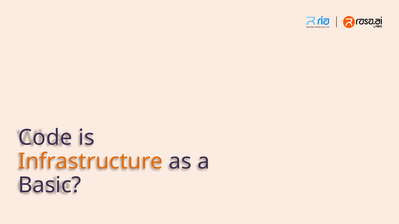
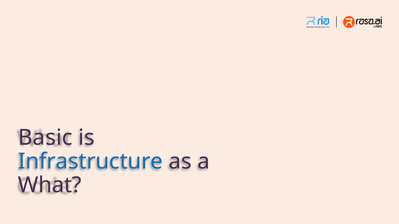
Code: Code -> Basic (45, 138)
Infrastructure colour: orange -> blue (90, 162)
Basic: Basic -> What (50, 186)
